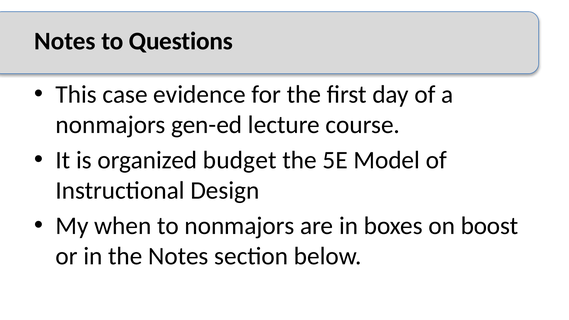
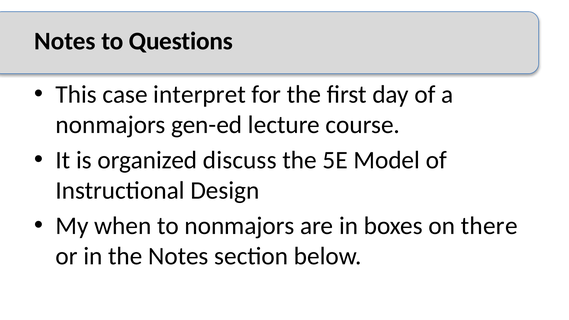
evidence: evidence -> interpret (200, 94)
budget: budget -> discuss (240, 160)
boost: boost -> there (489, 226)
